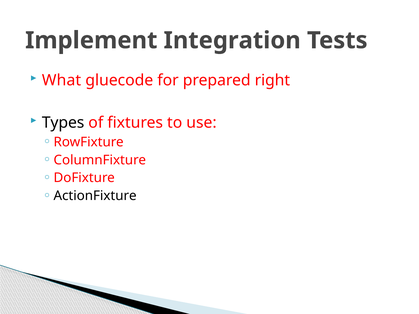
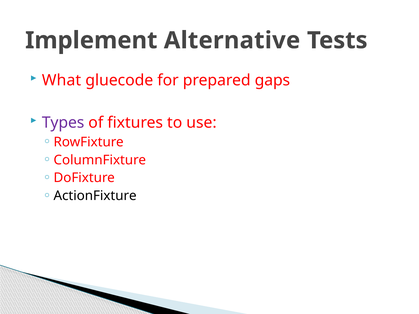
Integration: Integration -> Alternative (232, 40)
right: right -> gaps (272, 80)
Types colour: black -> purple (63, 123)
